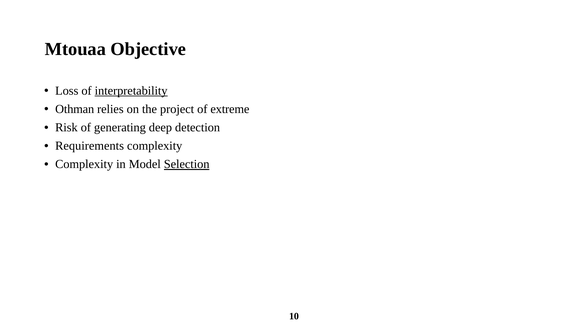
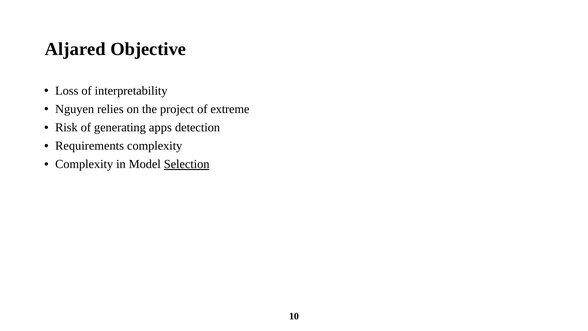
Mtouaa: Mtouaa -> Aljared (75, 49)
interpretability underline: present -> none (131, 91)
Othman: Othman -> Nguyen (75, 109)
deep: deep -> apps (160, 127)
